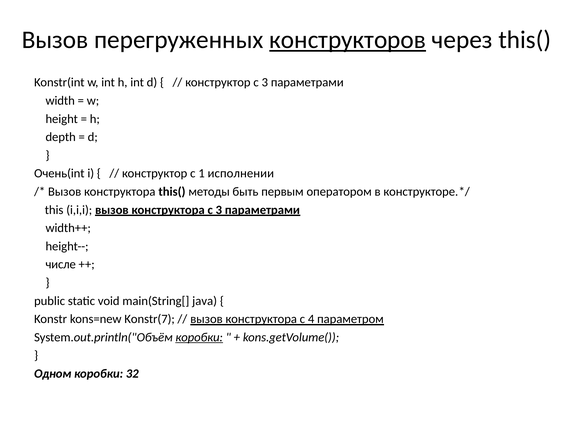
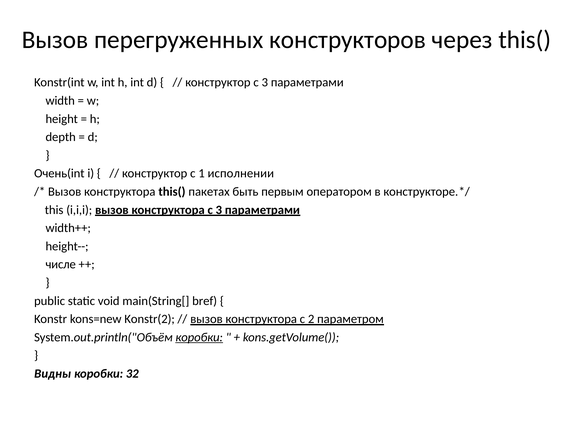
конструкторов underline: present -> none (348, 40)
методы: методы -> пакетах (209, 192)
java: java -> bref (205, 301)
Konstr(7: Konstr(7 -> Konstr(2 (150, 319)
4: 4 -> 2 (311, 319)
Одном: Одном -> Видны (53, 373)
